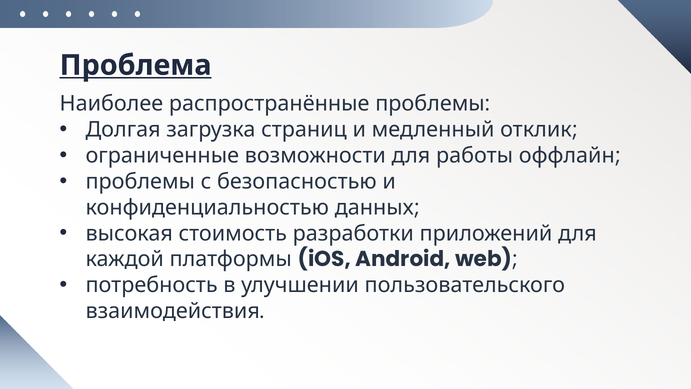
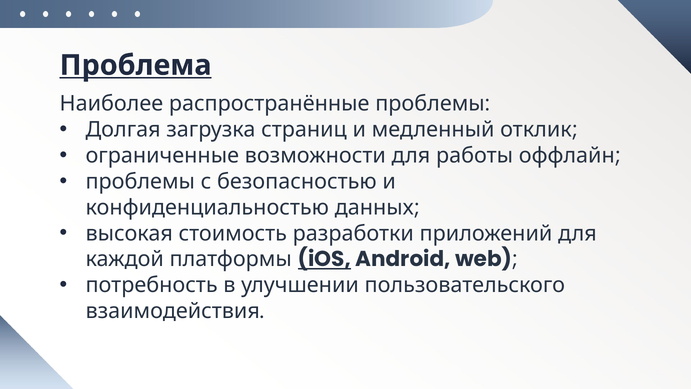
iOS underline: none -> present (324, 259)
